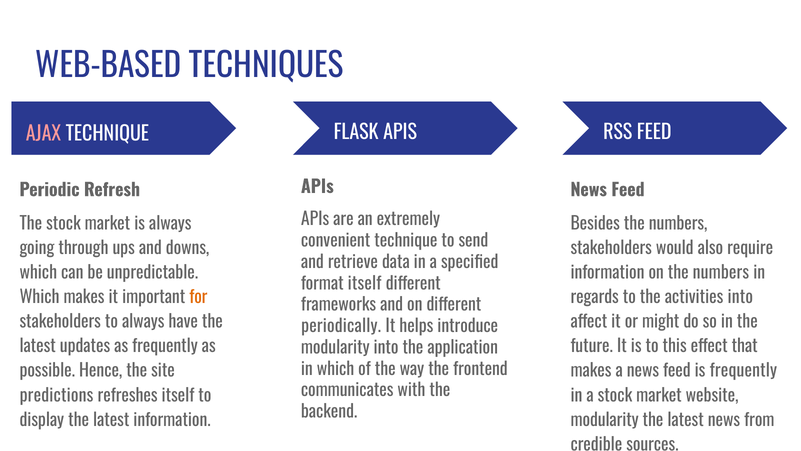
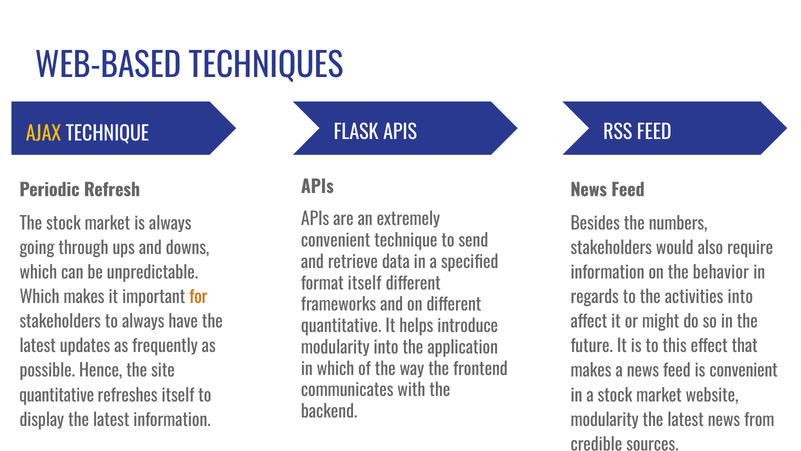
AJAX colour: pink -> yellow (43, 134)
on the numbers: numbers -> behavior (721, 273)
periodically: periodically -> quantitative (341, 326)
is frequently: frequently -> convenient (744, 371)
predictions: predictions -> quantitative (57, 395)
